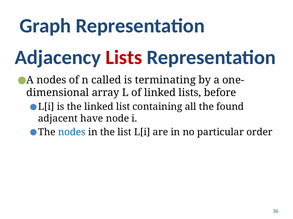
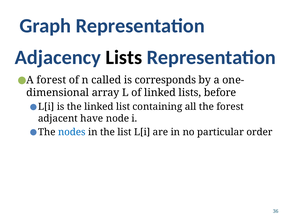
Lists colour: red -> black (124, 58)
A nodes: nodes -> forest (51, 80)
terminating: terminating -> corresponds (165, 80)
the found: found -> forest (230, 107)
